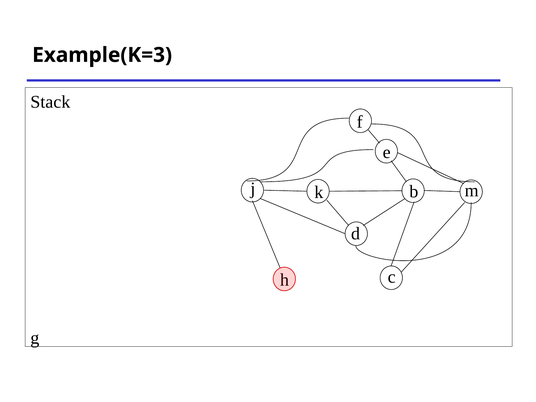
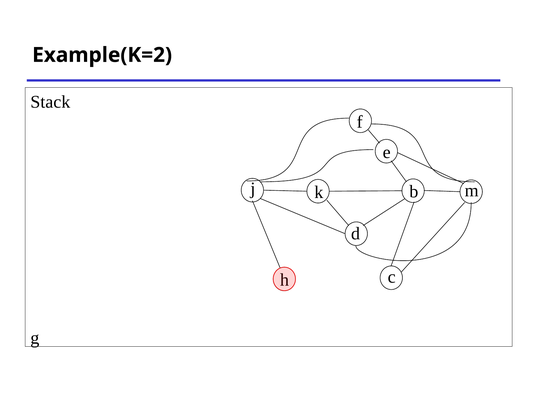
Example(K=3: Example(K=3 -> Example(K=2 (102, 55)
